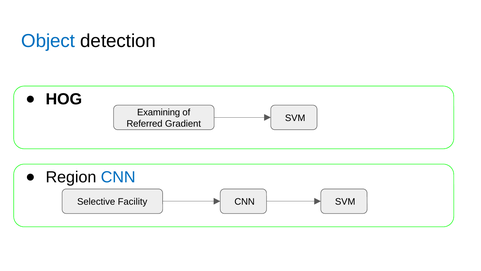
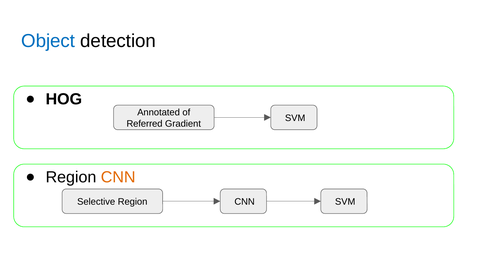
Examining: Examining -> Annotated (159, 112)
CNN colour: blue -> orange (118, 177)
Selective Facility: Facility -> Region (133, 202)
